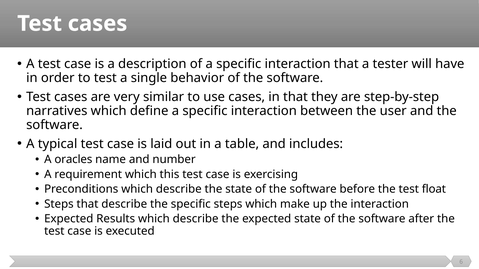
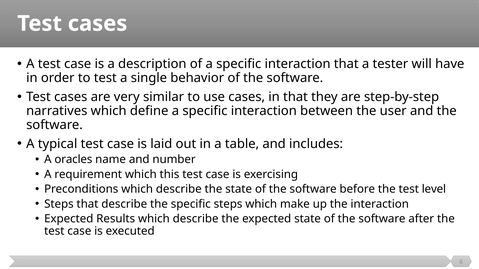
float: float -> level (434, 189)
